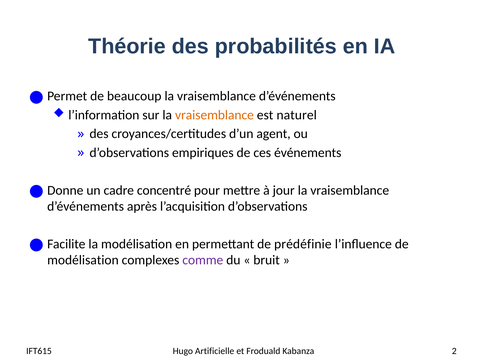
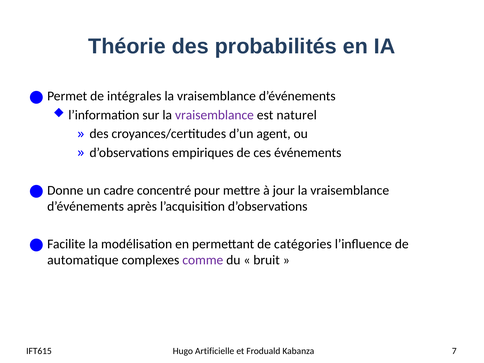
beaucoup: beaucoup -> intégrales (134, 96)
vraisemblance colour: orange -> purple (214, 115)
prédéfinie: prédéfinie -> catégories (303, 244)
modélisation: modélisation -> automatique (83, 260)
2: 2 -> 7 (454, 351)
